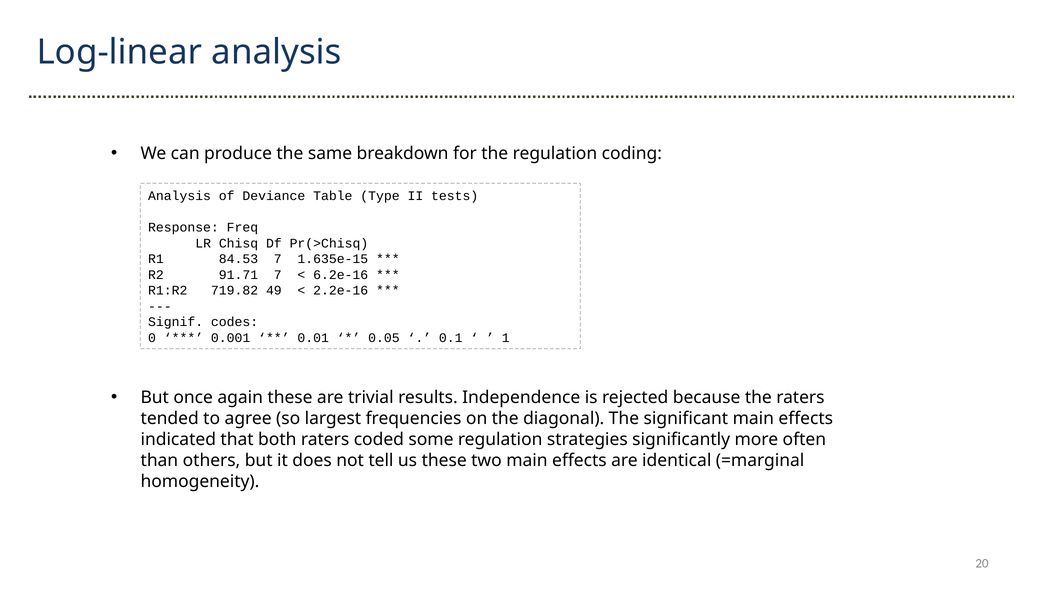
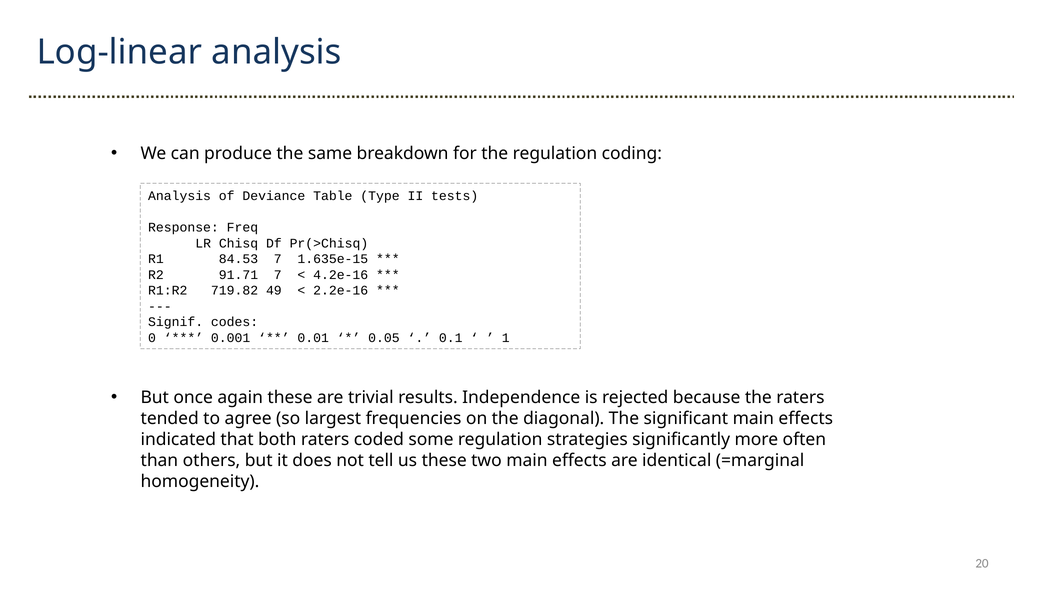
6.2e-16: 6.2e-16 -> 4.2e-16 (341, 275)
